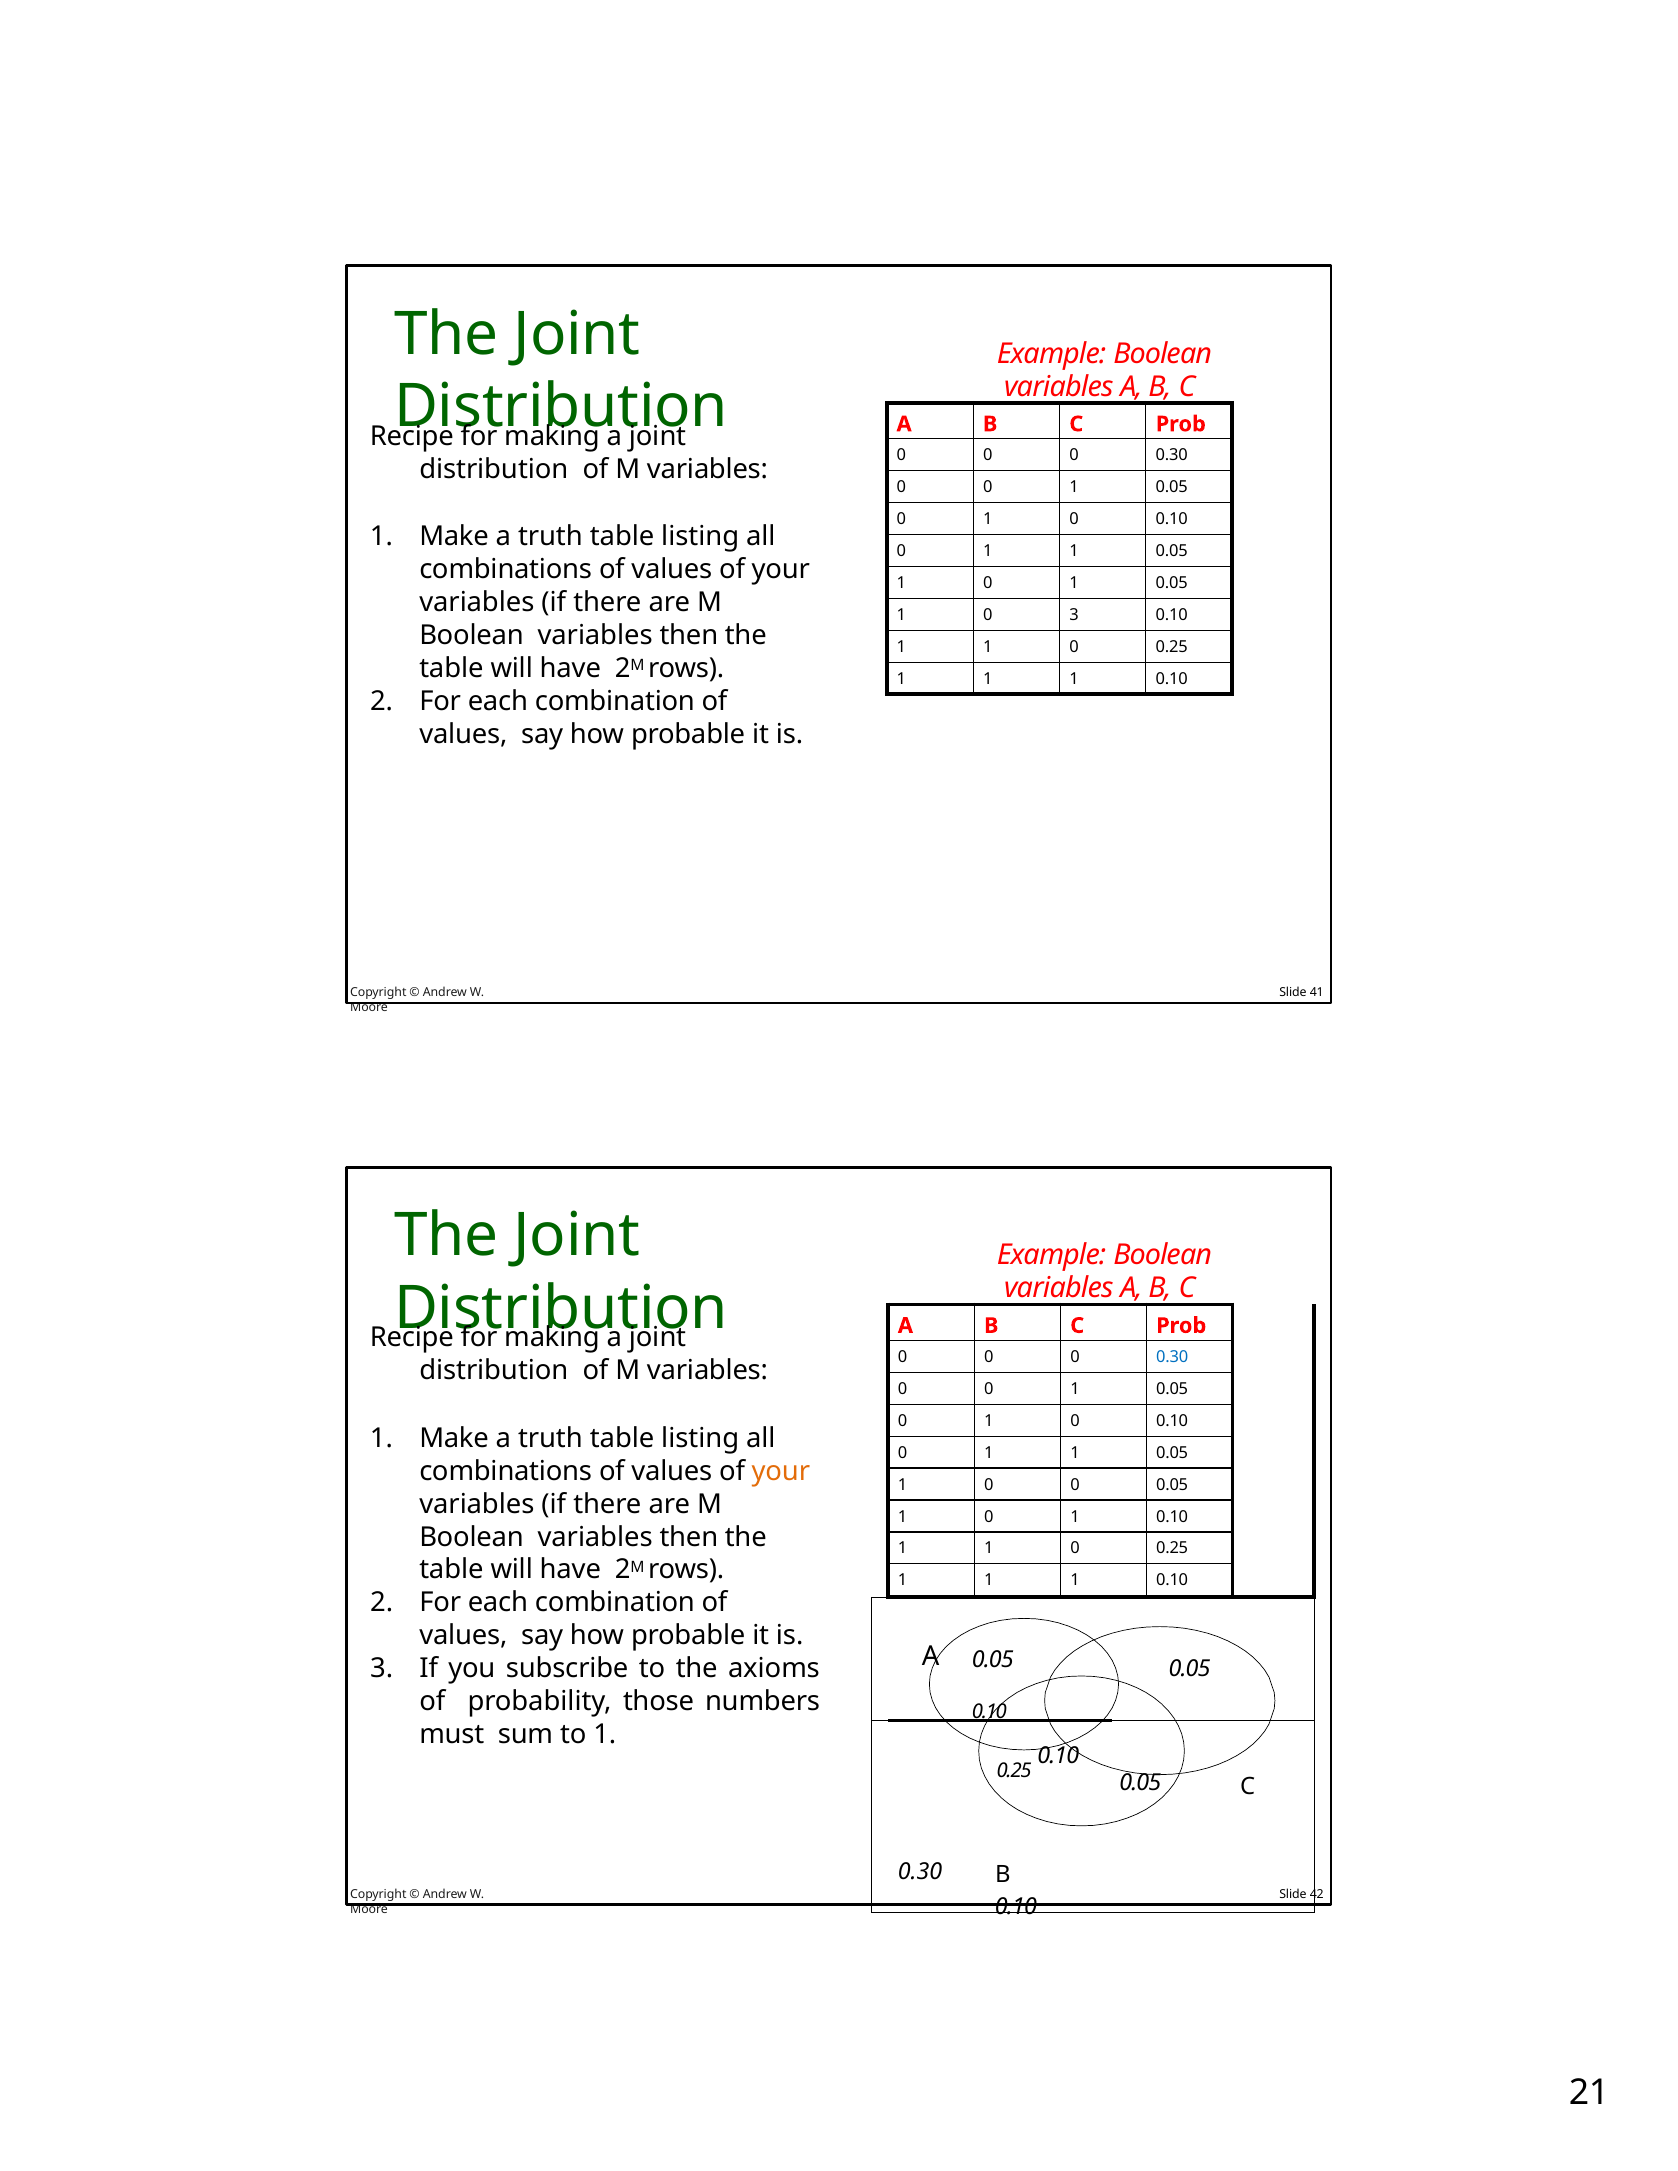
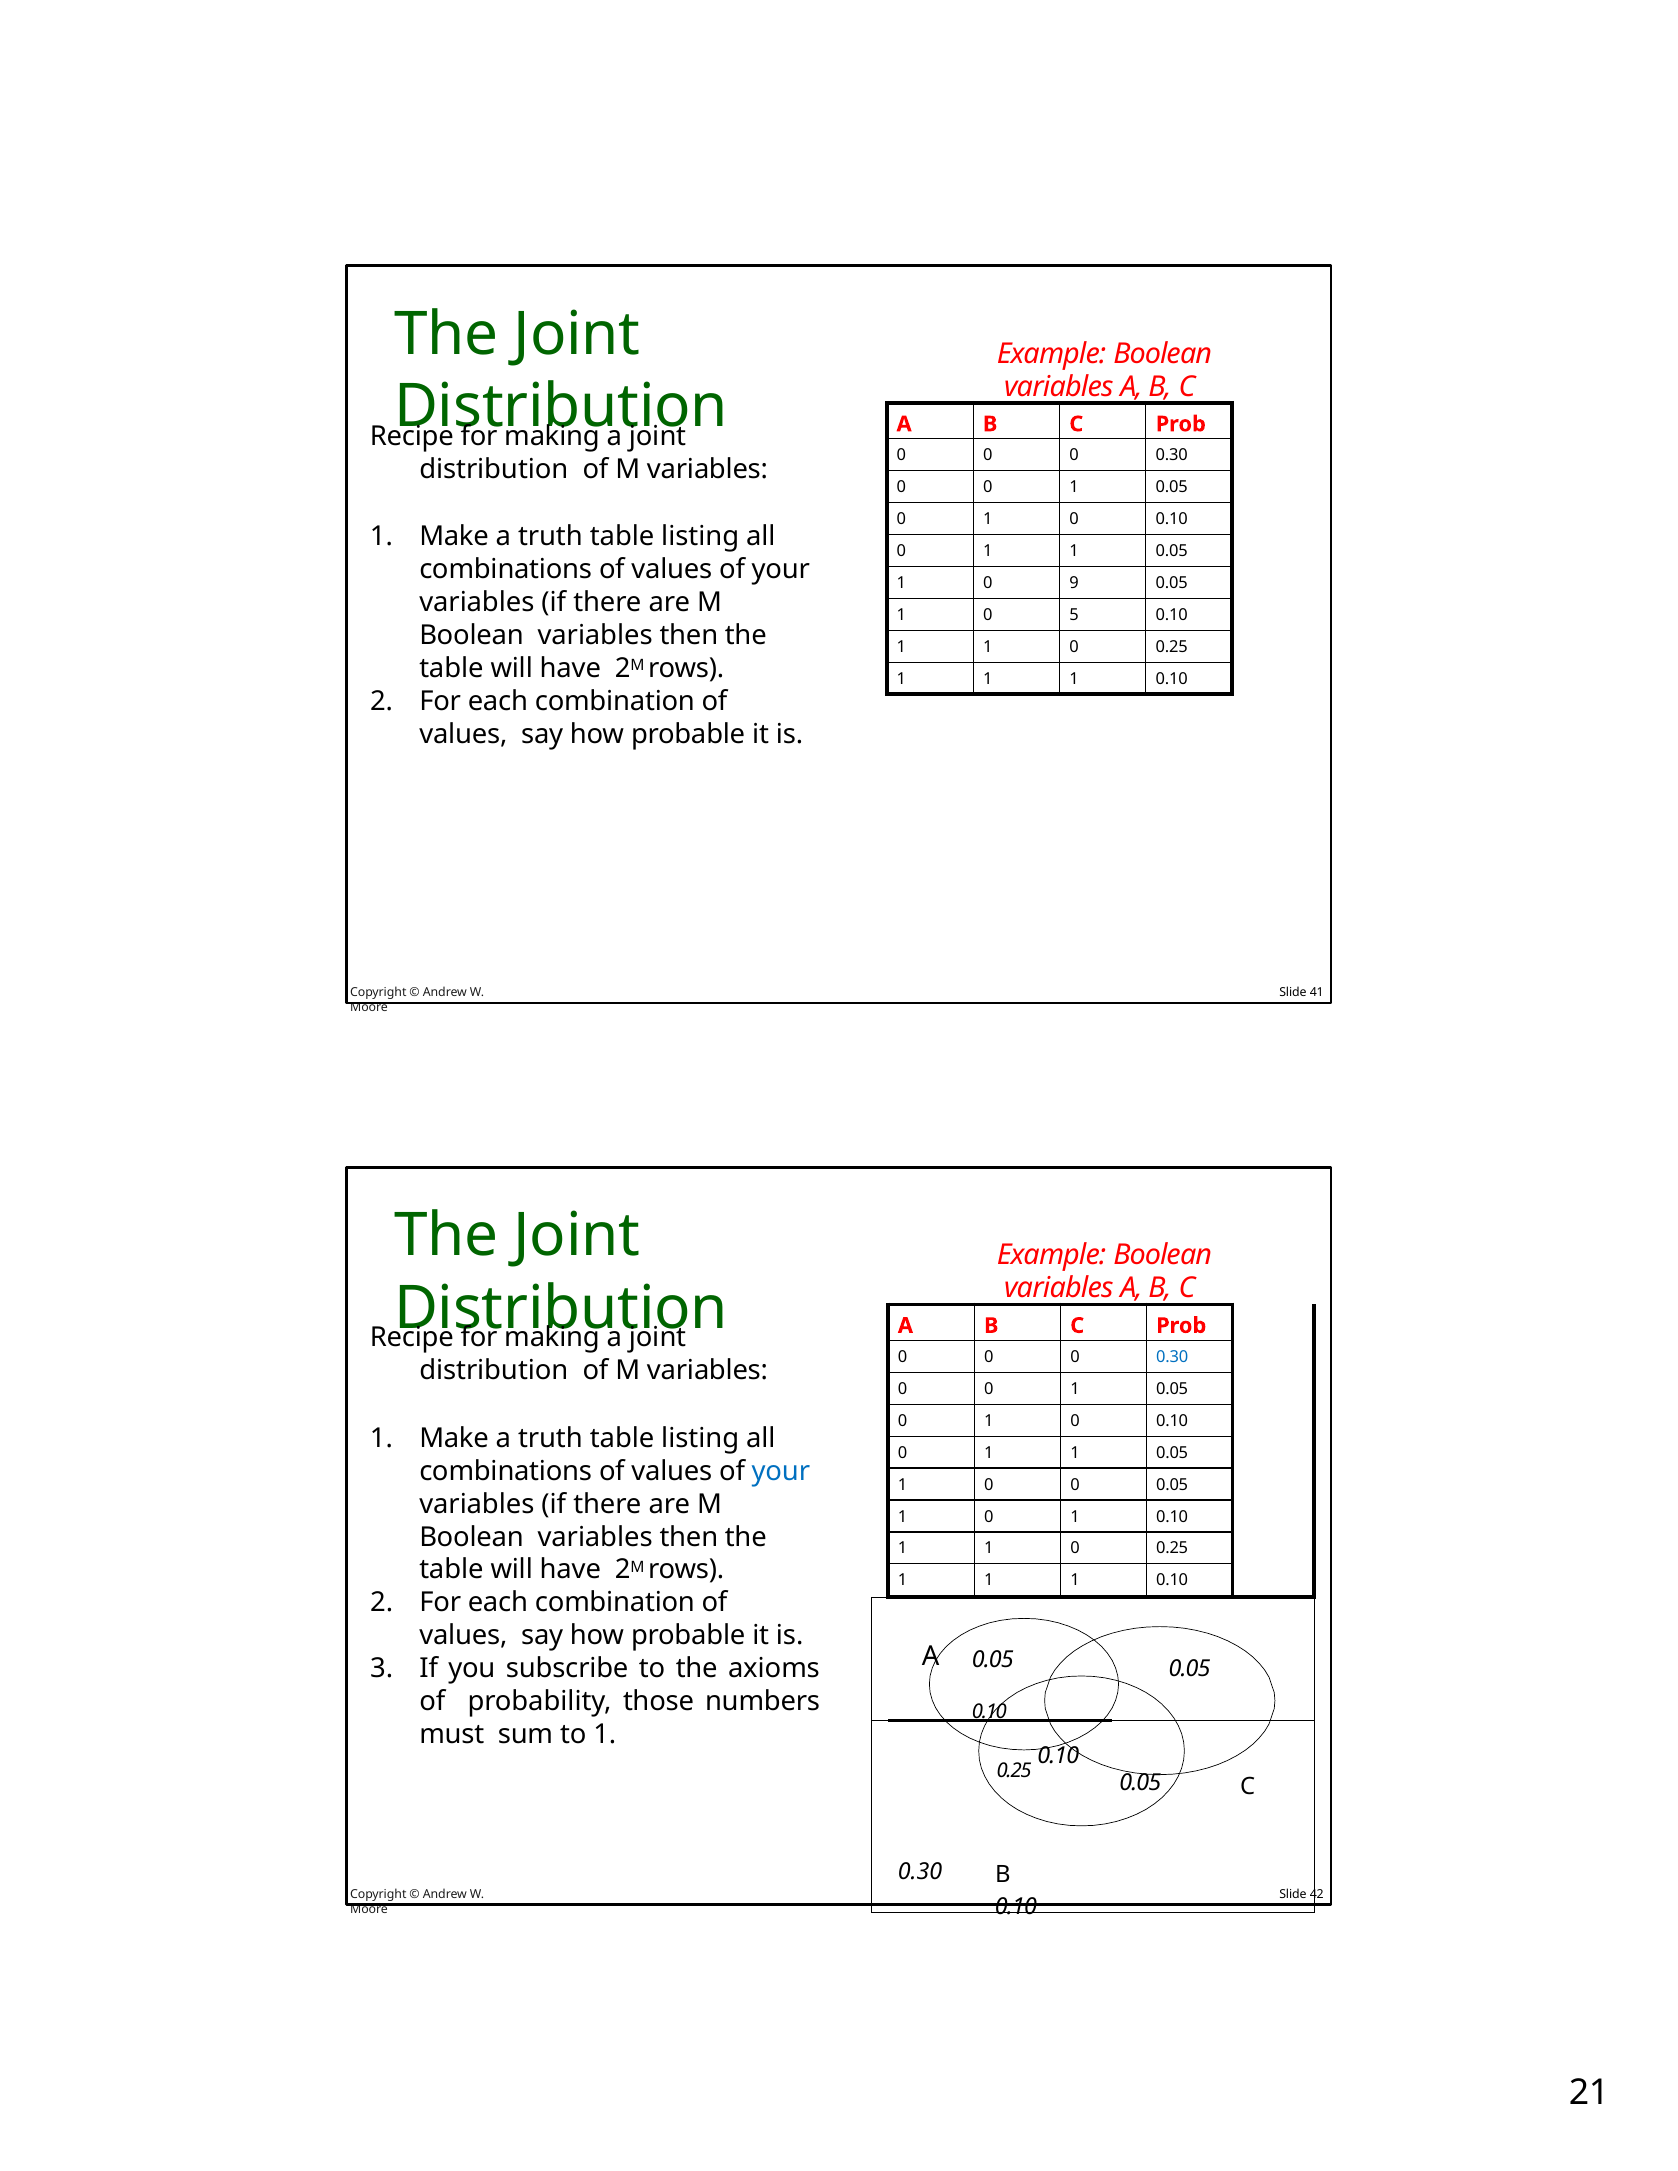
1: 1 -> 9 (1074, 583)
0 3: 3 -> 5 (1074, 615)
your colour: orange -> blue (781, 1471)
